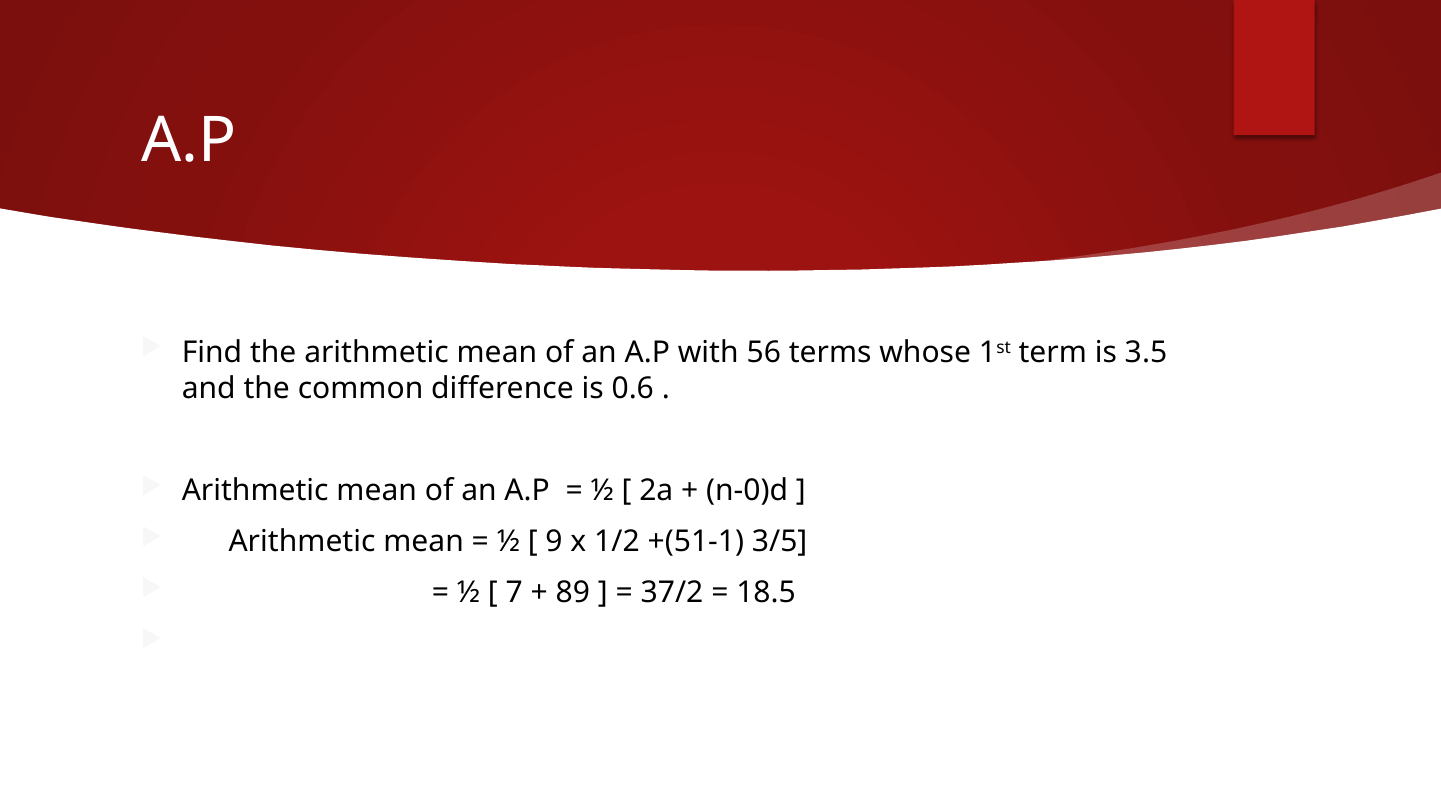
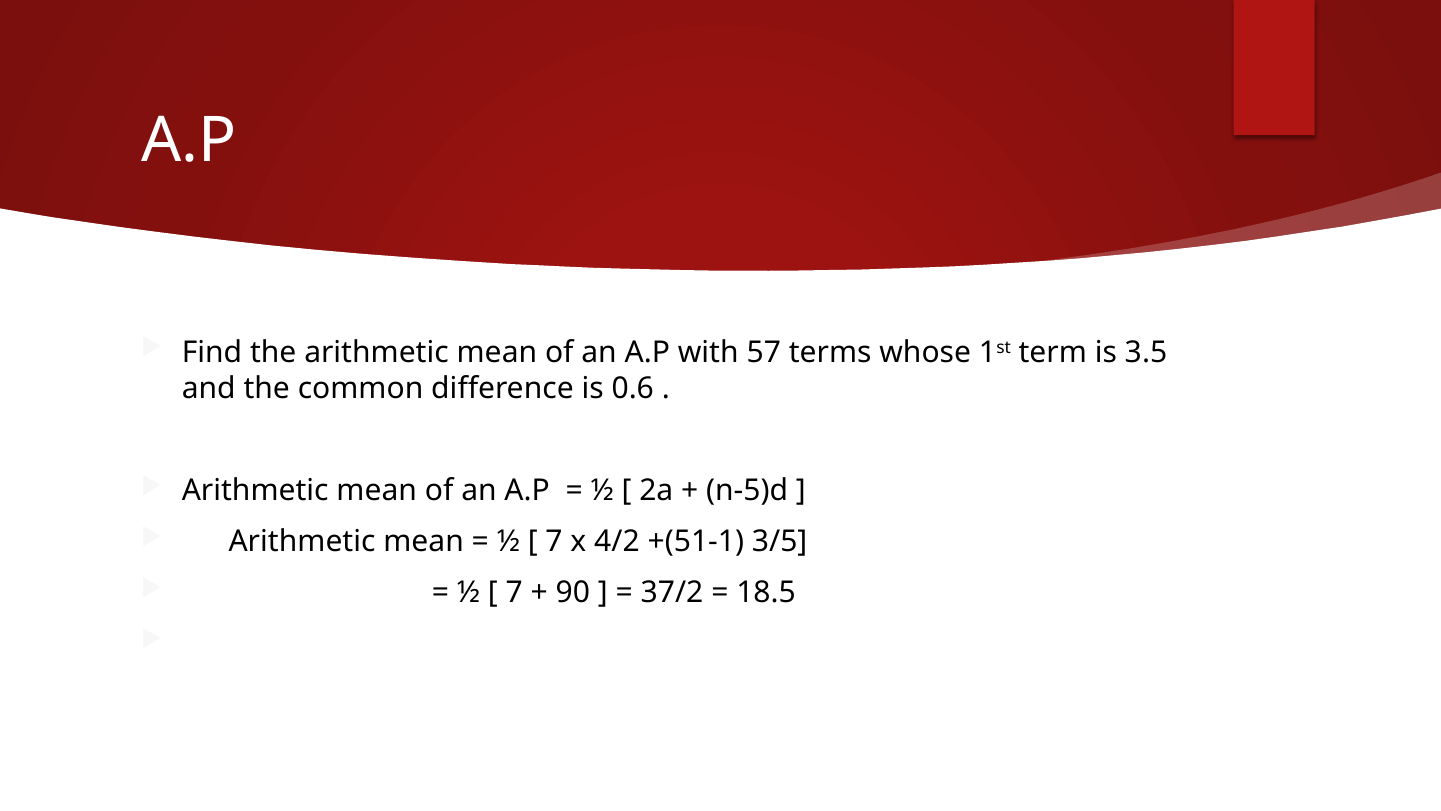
56: 56 -> 57 (764, 352)
n-0)d: n-0)d -> n-5)d (747, 490)
9: 9 -> 7 (554, 542)
1/2: 1/2 -> 4/2 (617, 542)
89: 89 -> 90 (573, 593)
